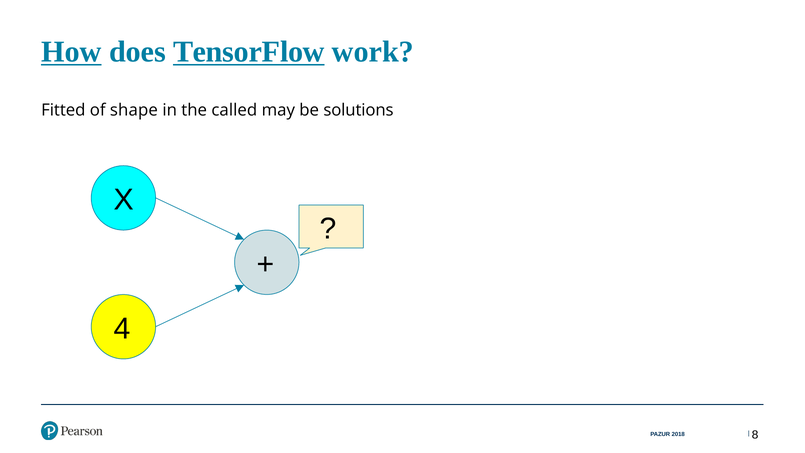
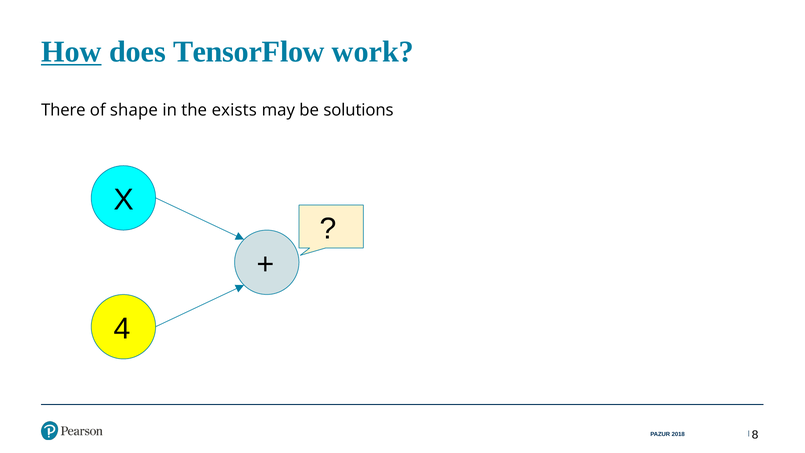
TensorFlow underline: present -> none (249, 52)
Fitted: Fitted -> There (63, 110)
called: called -> exists (234, 110)
